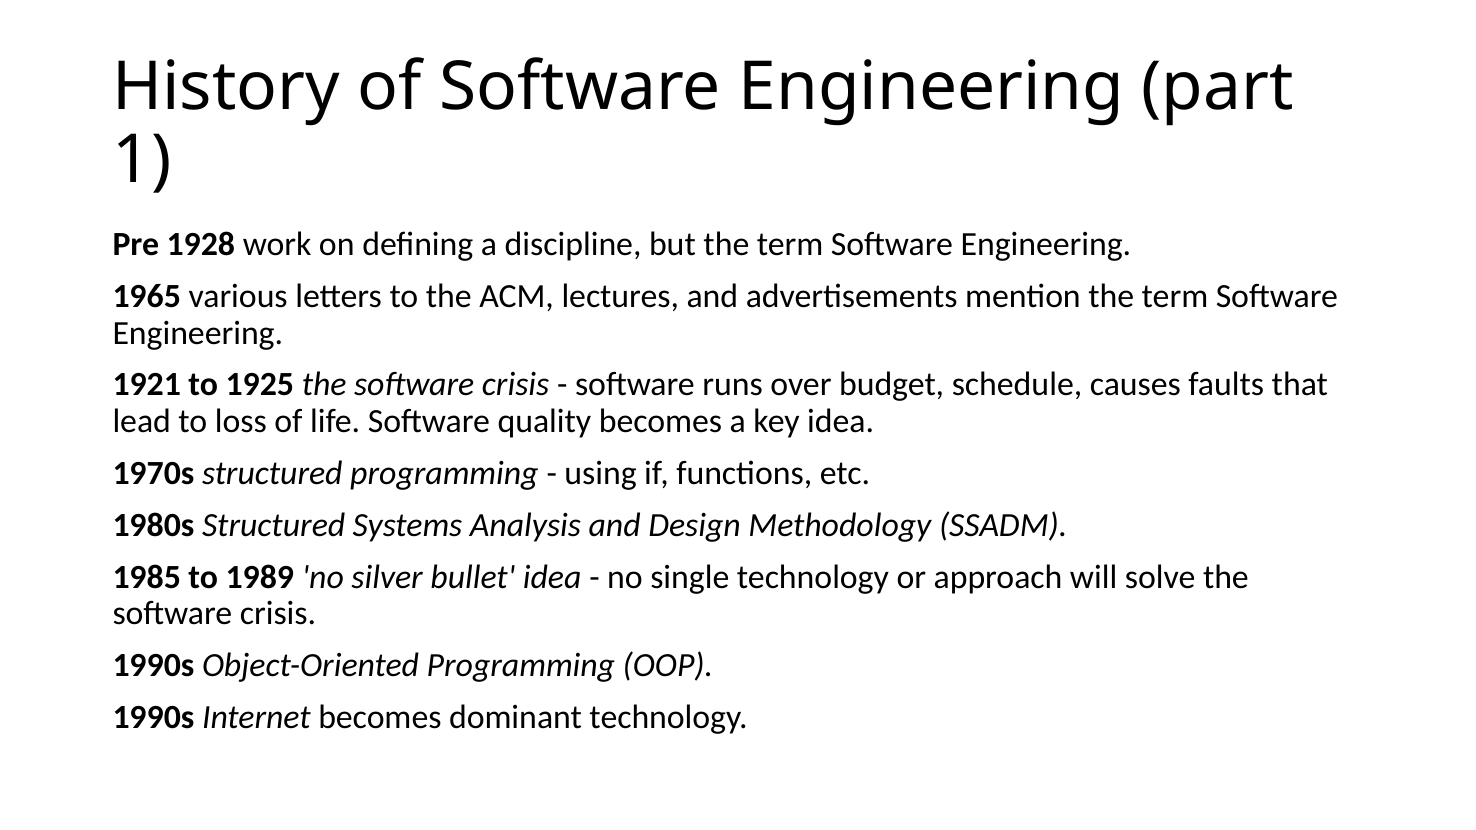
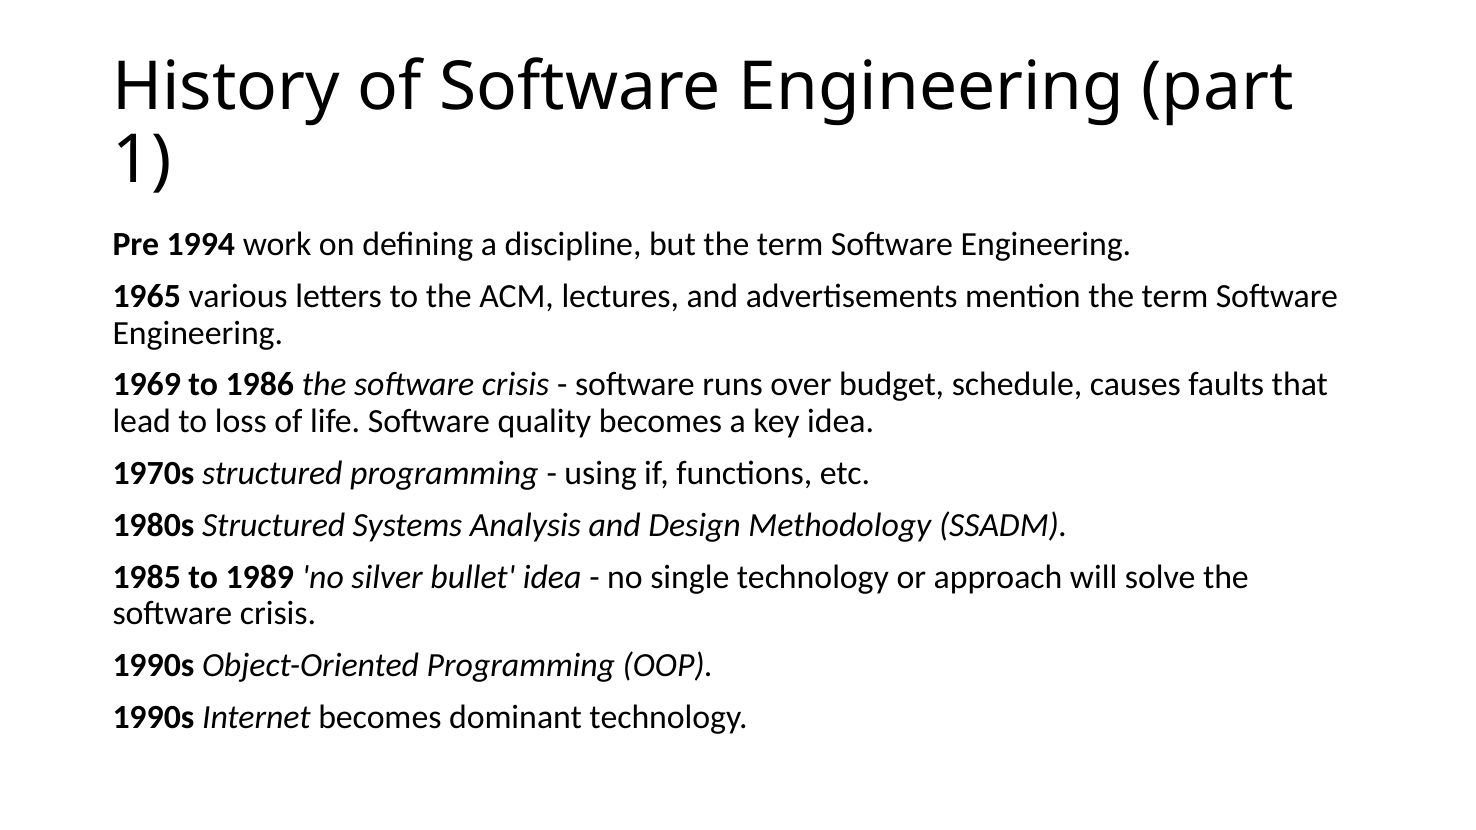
1928: 1928 -> 1994 (201, 245)
1921: 1921 -> 1969 (147, 385)
1925: 1925 -> 1986 (260, 385)
